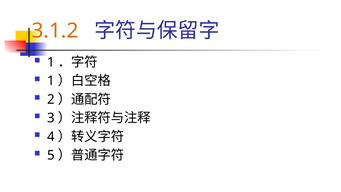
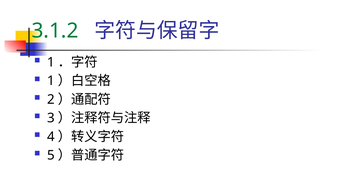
3.1.2 colour: orange -> green (55, 31)
